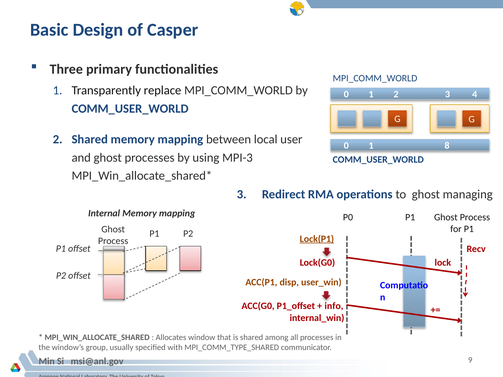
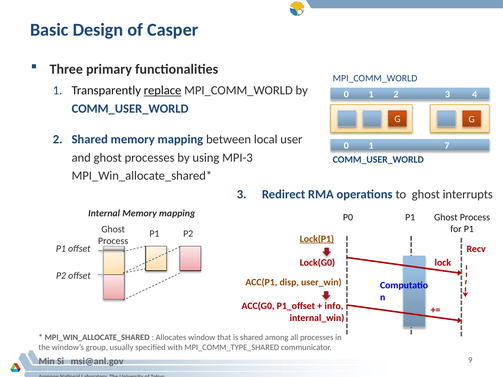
replace underline: none -> present (163, 91)
8: 8 -> 7 (447, 146)
managing: managing -> interrupts (468, 195)
